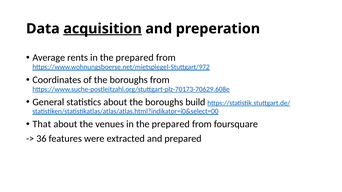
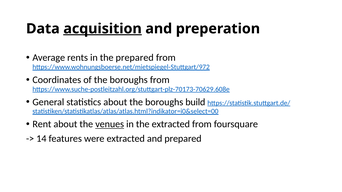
That: That -> Rent (42, 124)
venues underline: none -> present (110, 124)
prepared: prepared -> extracted (171, 124)
36: 36 -> 14 (41, 139)
